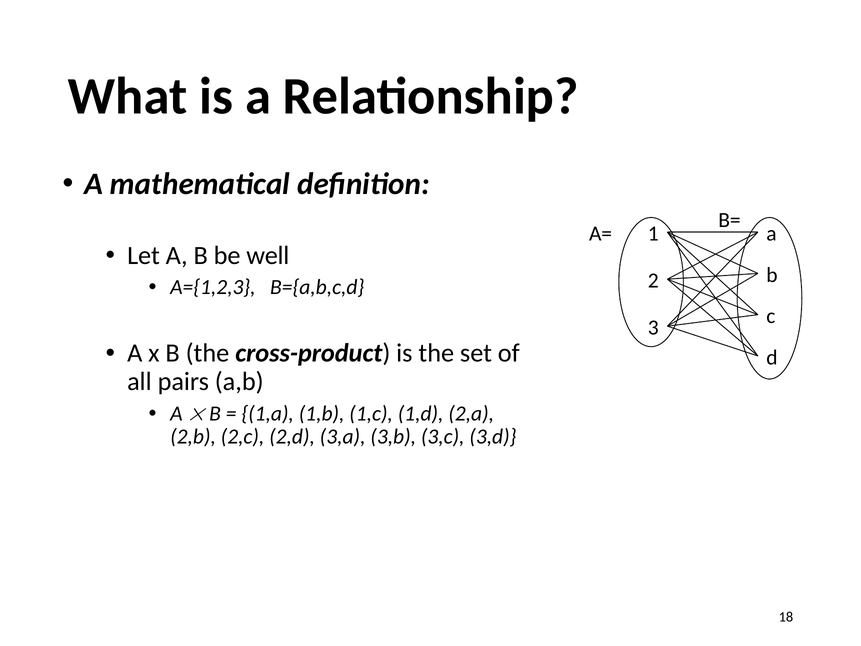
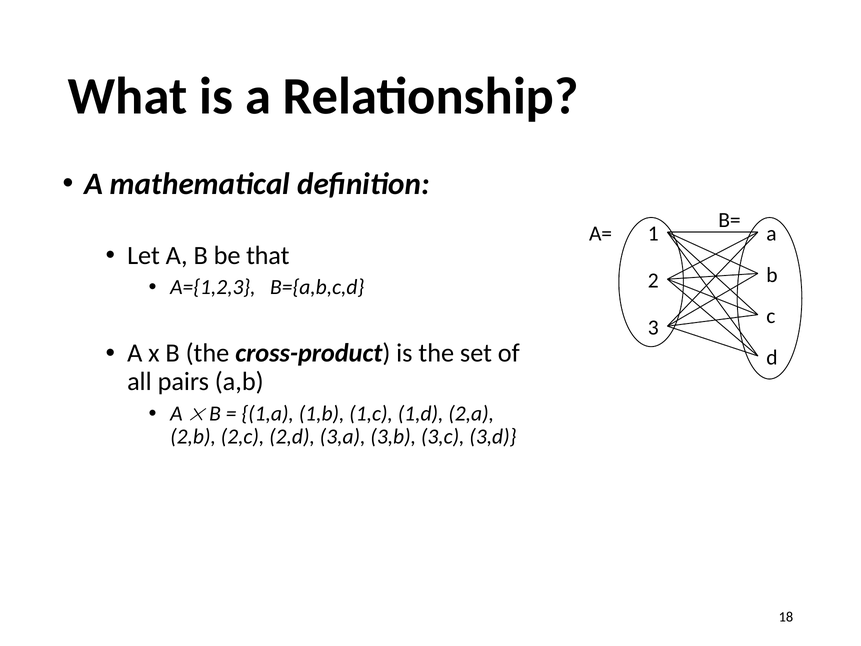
well: well -> that (268, 255)
